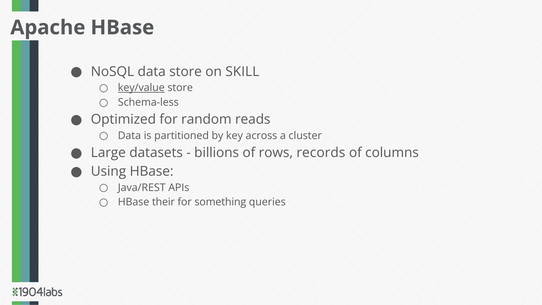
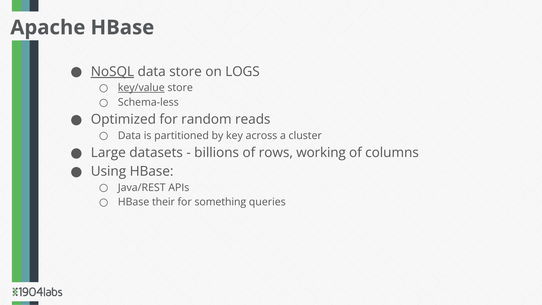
NoSQL underline: none -> present (112, 72)
SKILL: SKILL -> LOGS (242, 72)
records: records -> working (321, 153)
